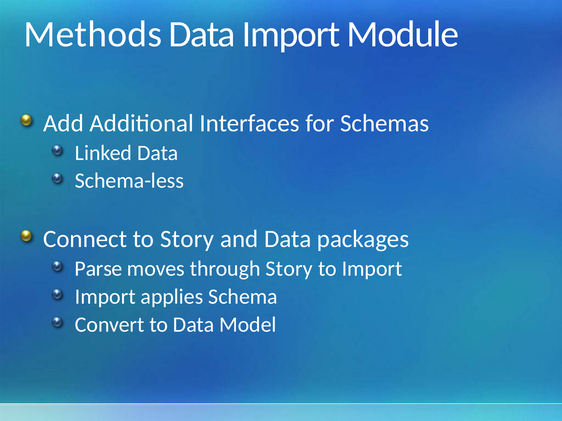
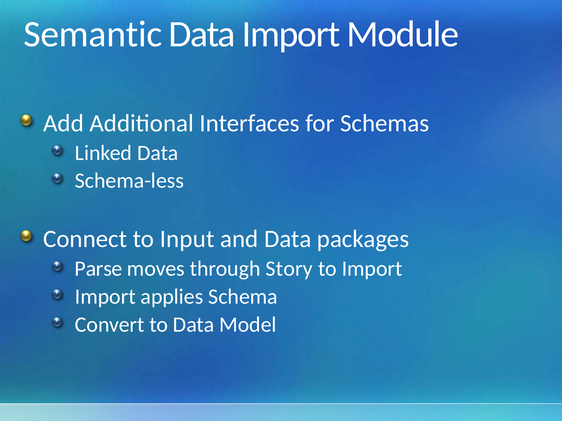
Methods: Methods -> Semantic (93, 34)
to Story: Story -> Input (187, 239)
